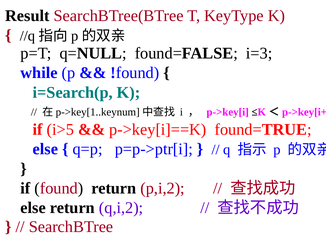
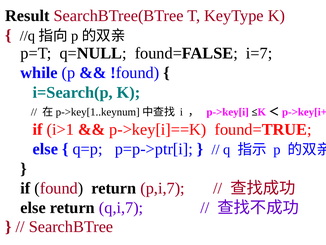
i=3: i=3 -> i=7 (259, 53)
i>5: i>5 -> i>1 (60, 129)
p,i,2: p,i,2 -> p,i,7 (163, 188)
q,i,2: q,i,2 -> q,i,7 (121, 207)
